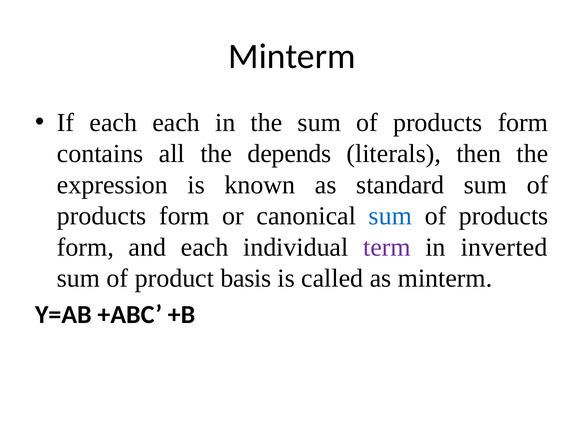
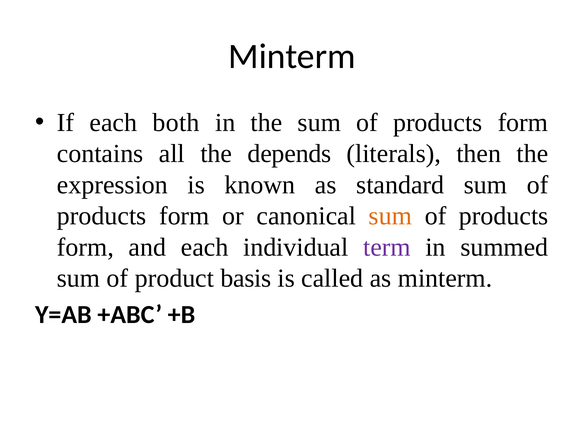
each each: each -> both (176, 123)
sum colour: blue -> orange (390, 216)
inverted: inverted -> summed (504, 247)
